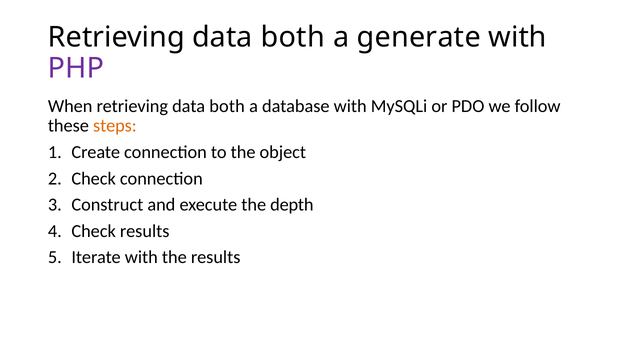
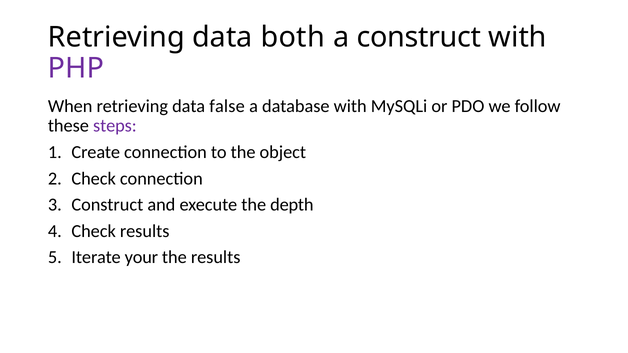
a generate: generate -> construct (419, 37)
When retrieving data both: both -> false (227, 106)
steps colour: orange -> purple (115, 126)
Iterate with: with -> your (141, 258)
